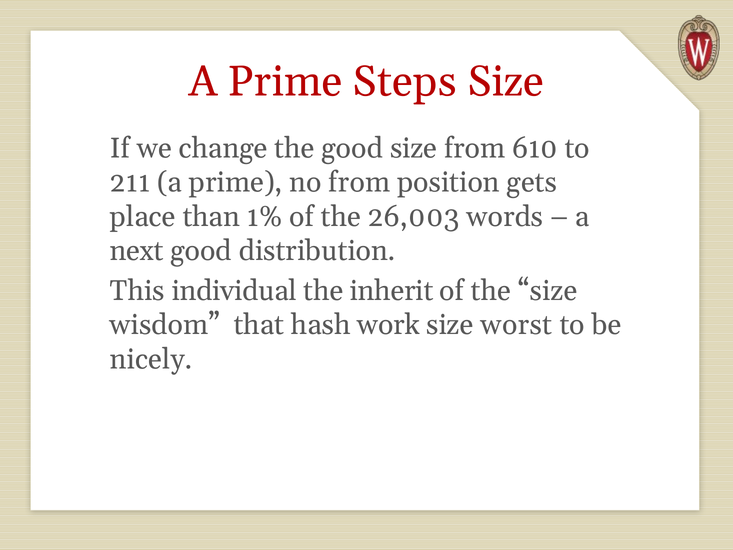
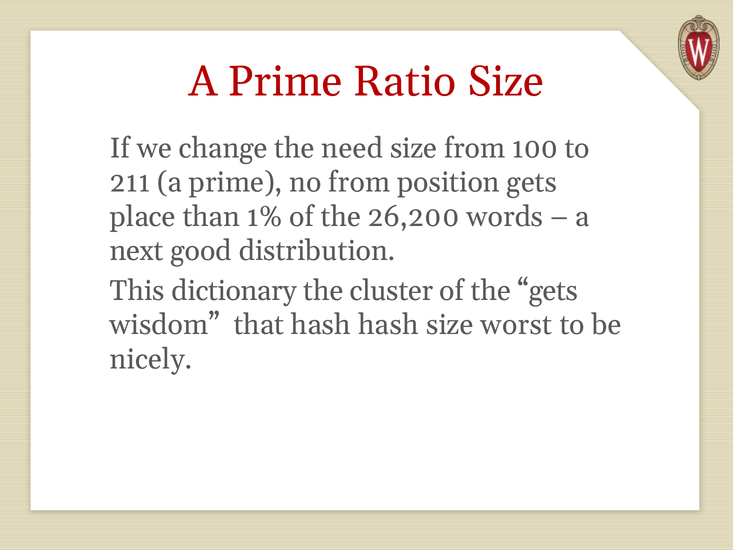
Steps: Steps -> Ratio (405, 82)
the good: good -> need (352, 148)
610: 610 -> 100 (535, 148)
26,003: 26,003 -> 26,200 (414, 217)
individual: individual -> dictionary (234, 291)
inherit: inherit -> cluster (392, 291)
the size: size -> gets (548, 291)
hash work: work -> hash (388, 325)
